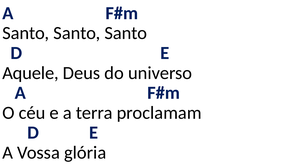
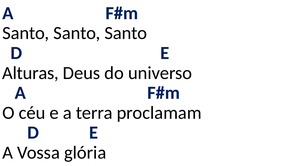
Aquele: Aquele -> Alturas (30, 73)
